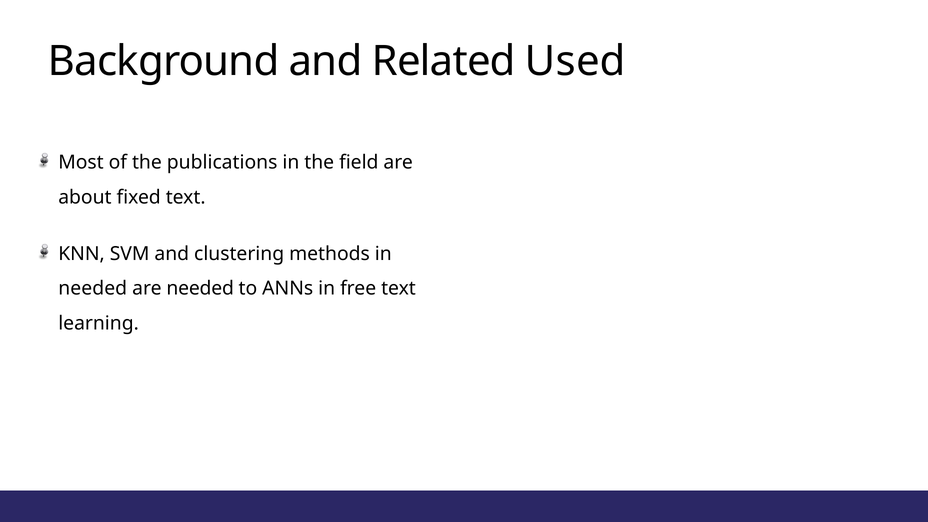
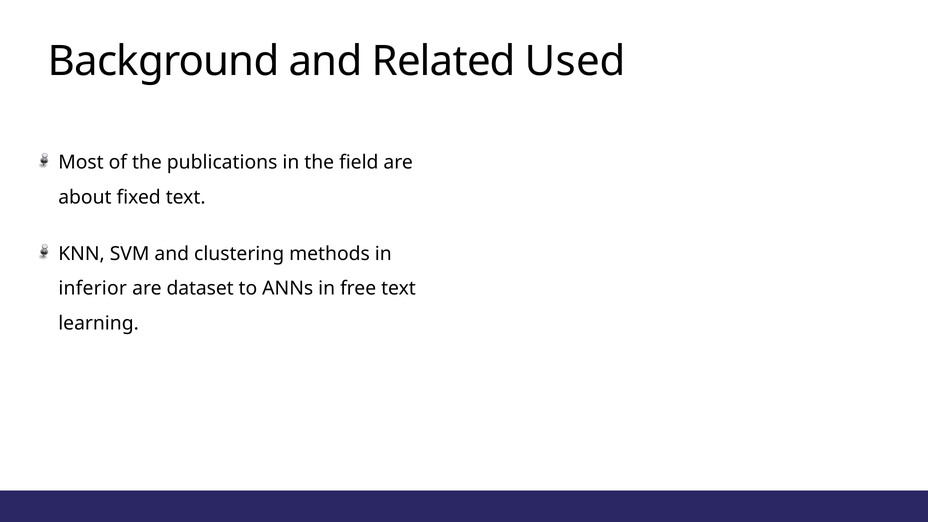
needed: needed -> inferior (93, 288)
are needed: needed -> dataset (200, 288)
